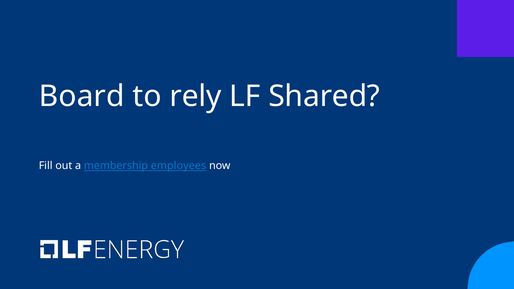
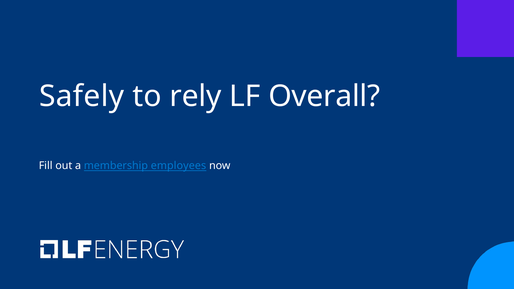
Board: Board -> Safely (82, 96)
Shared: Shared -> Overall (324, 96)
